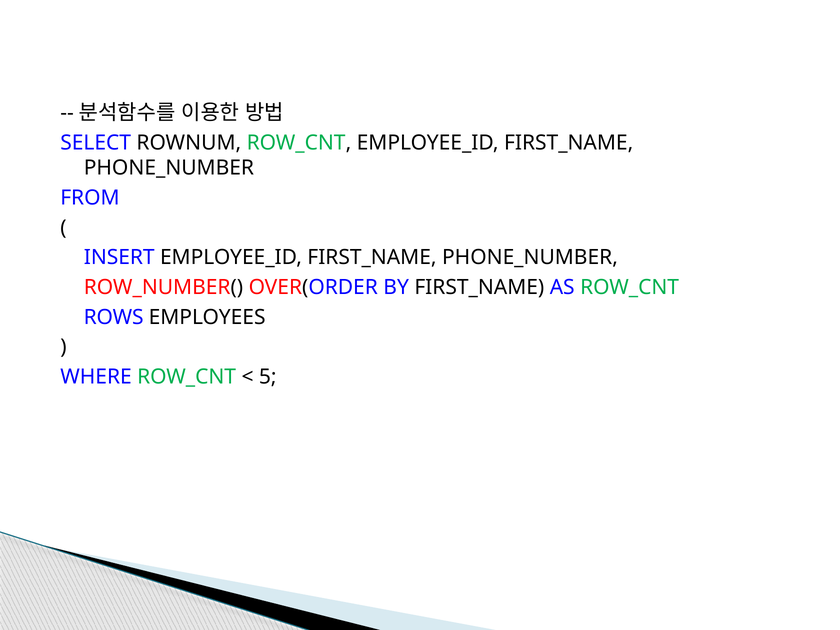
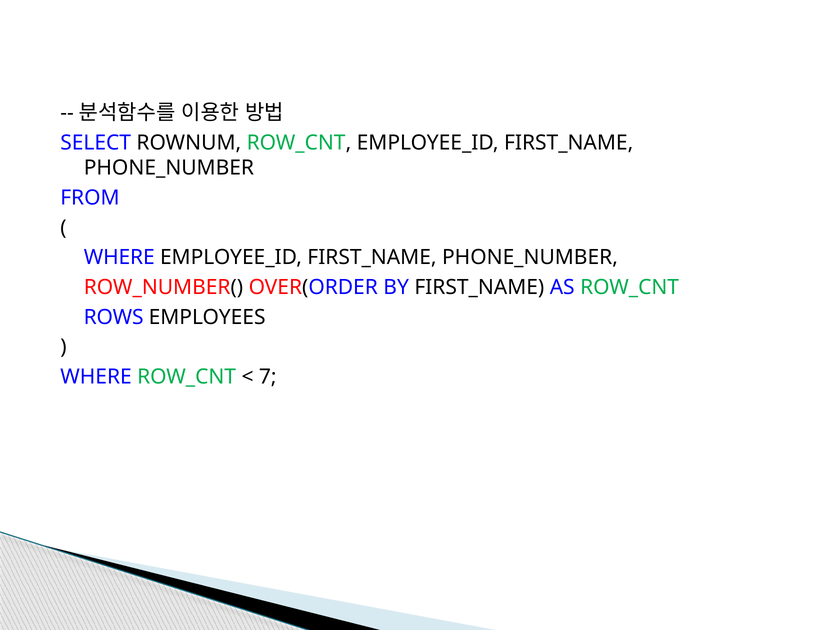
INSERT: INSERT -> WHERE (119, 257)
5: 5 -> 7 (268, 377)
